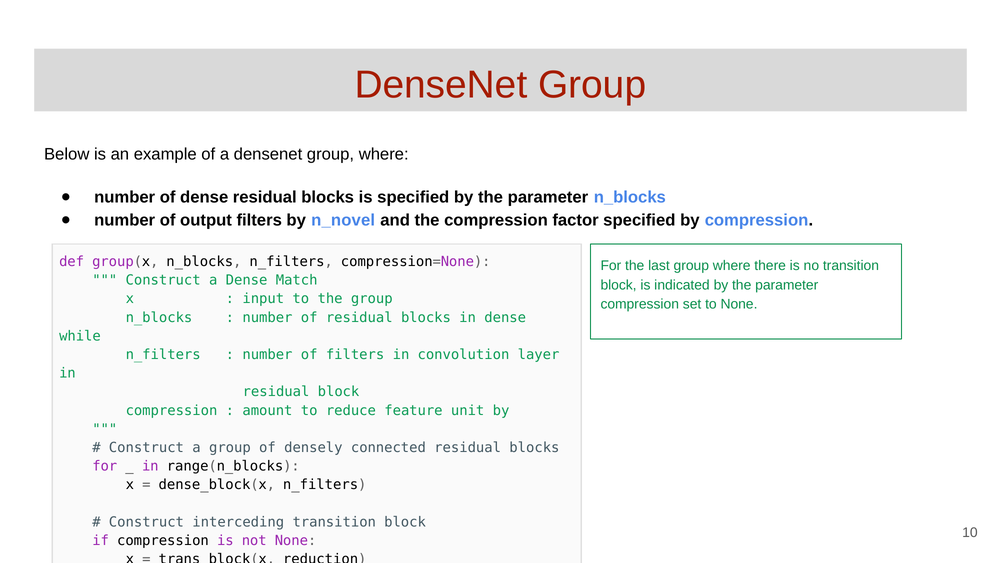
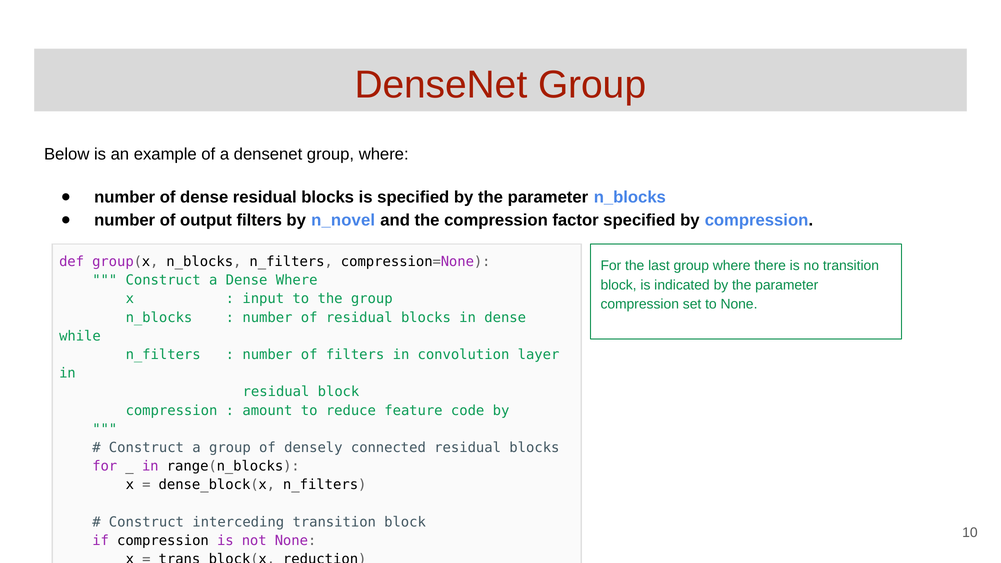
Dense Match: Match -> Where (297, 280)
unit: unit -> code (468, 410)
